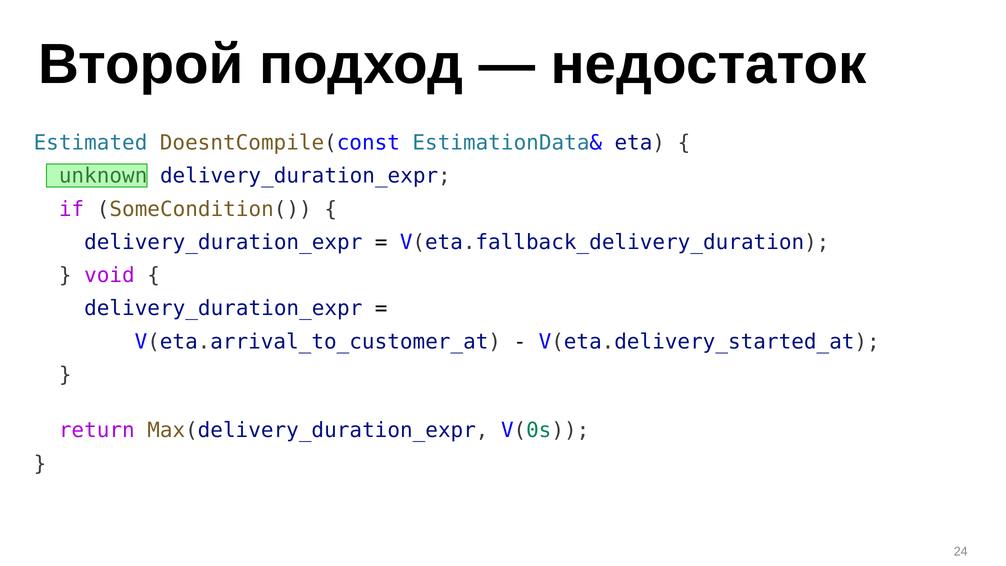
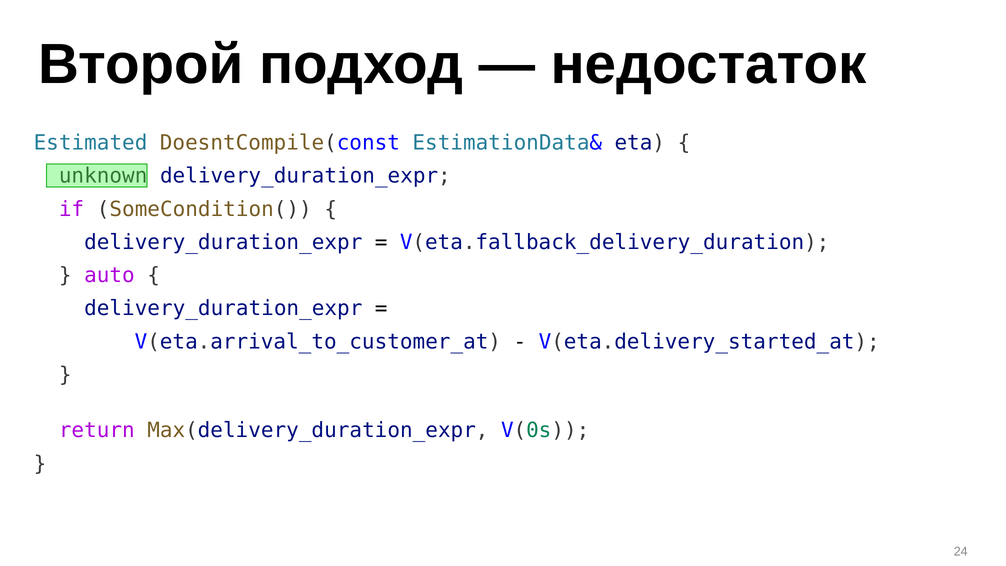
void: void -> auto (109, 275)
